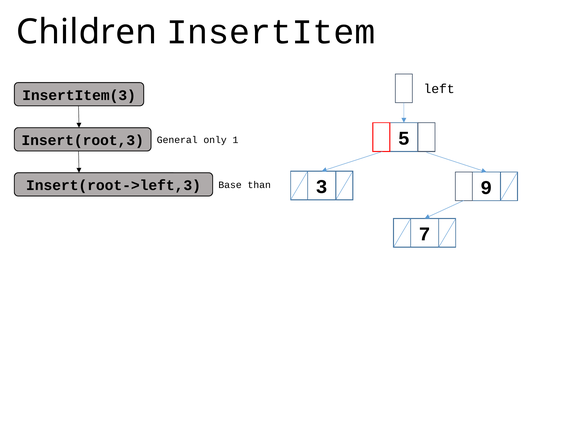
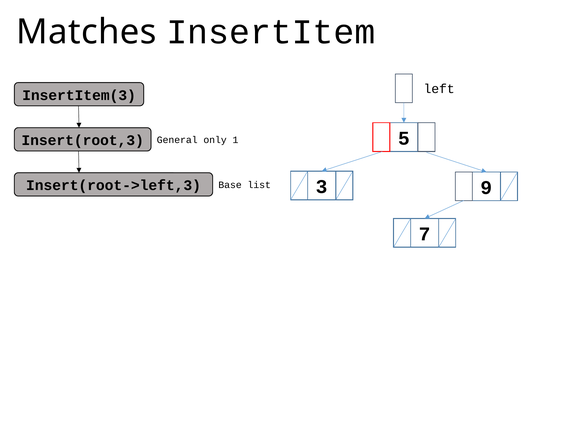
Children: Children -> Matches (86, 32)
than: than -> list (259, 185)
